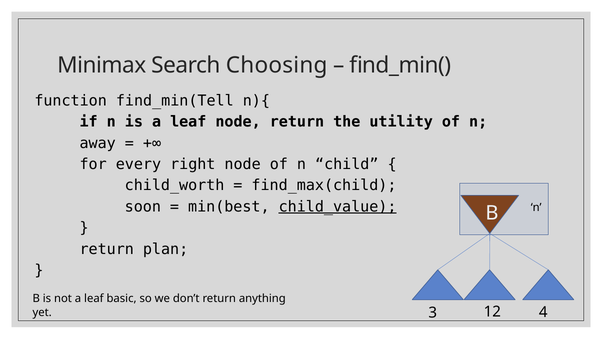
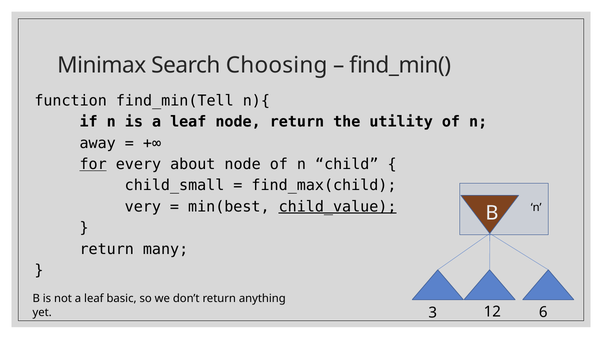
for underline: none -> present (93, 164)
right: right -> about (193, 164)
child_worth: child_worth -> child_small (175, 185)
soon: soon -> very (143, 206)
plan: plan -> many (166, 249)
4: 4 -> 6 (543, 312)
